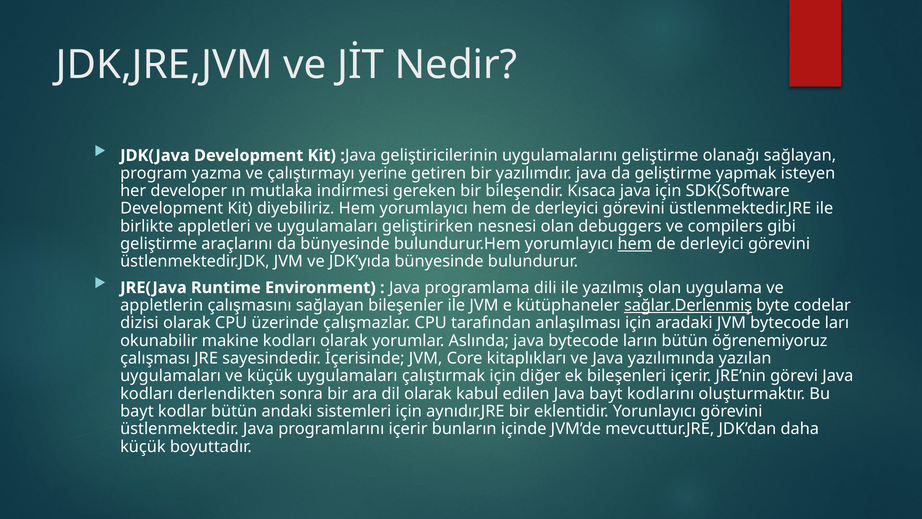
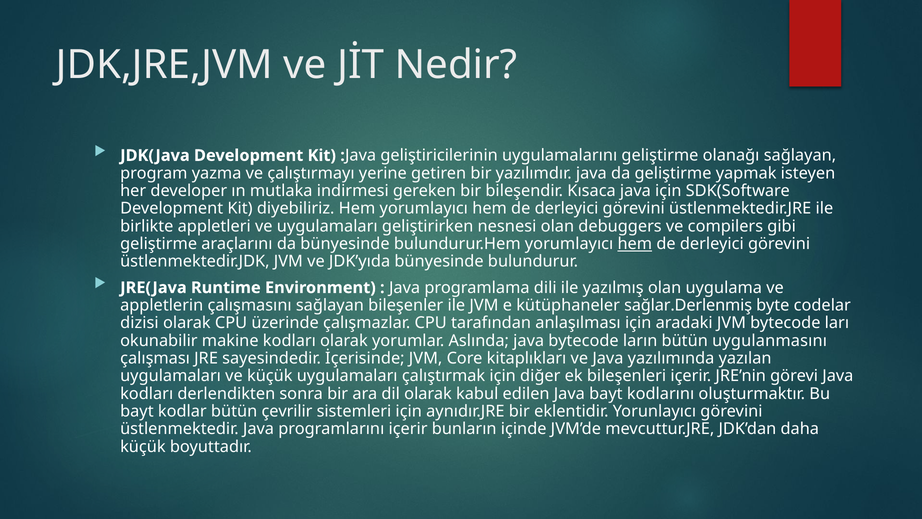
sağlar.Derlenmiş underline: present -> none (688, 305)
öğrenemiyoruz: öğrenemiyoruz -> uygulanmasını (770, 340)
andaki: andaki -> çevrilir (287, 411)
